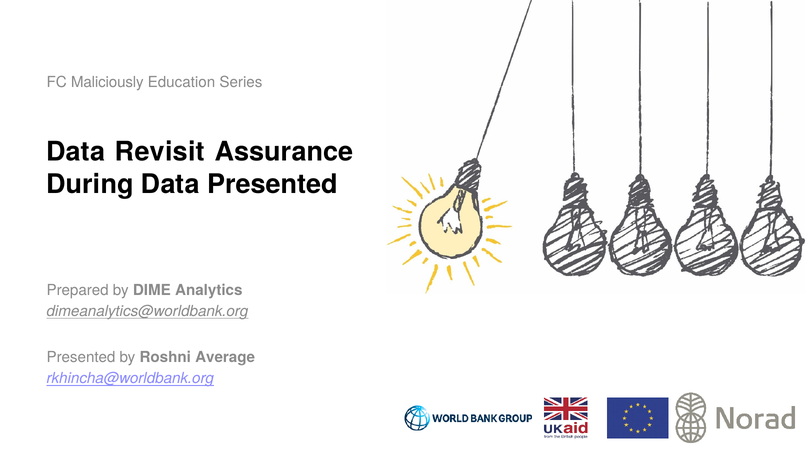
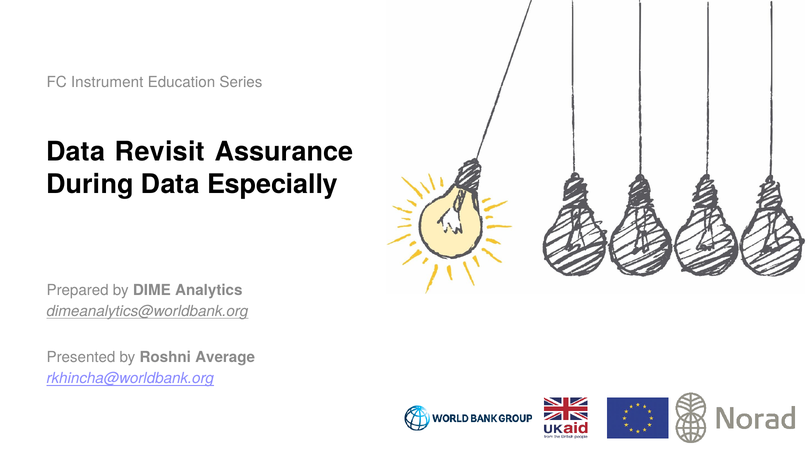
Maliciously: Maliciously -> Instrument (107, 82)
Data Presented: Presented -> Especially (273, 184)
